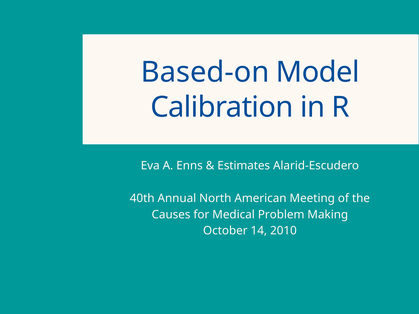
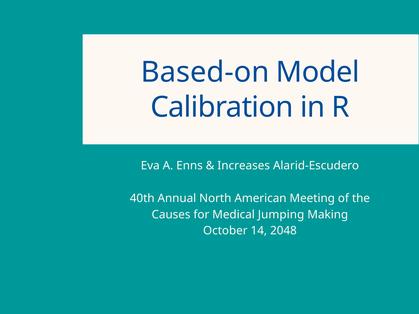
Estimates: Estimates -> Increases (244, 166)
Problem: Problem -> Jumping (281, 215)
2010: 2010 -> 2048 (283, 231)
